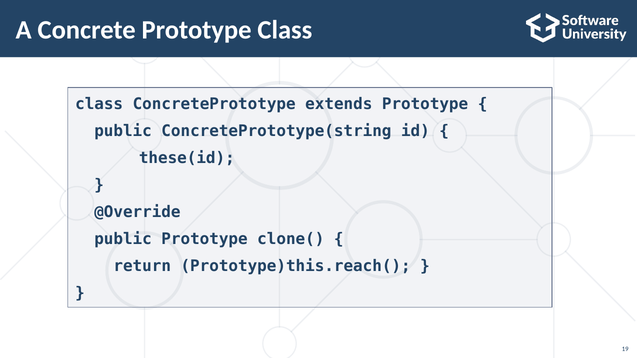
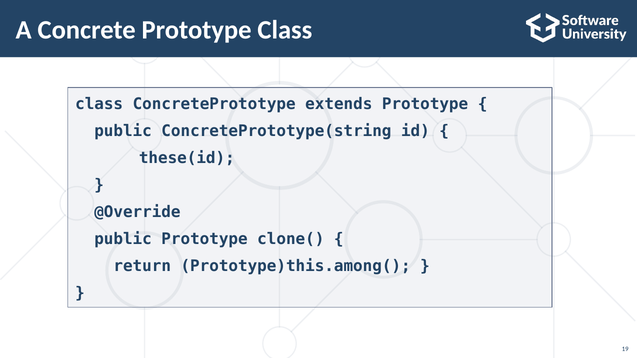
Prototype)this.reach(: Prototype)this.reach( -> Prototype)this.among( (296, 266)
